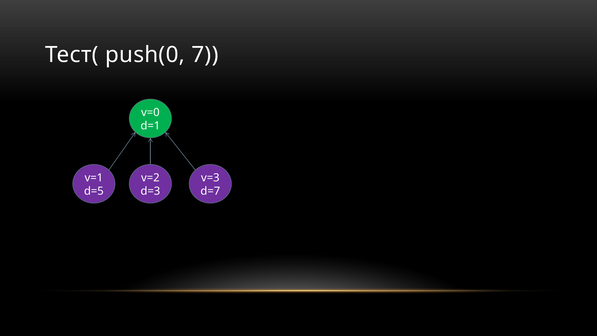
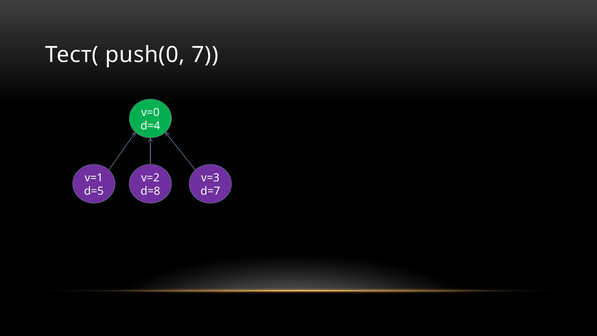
d=1: d=1 -> d=4 (150, 126)
d=3: d=3 -> d=8 (150, 191)
